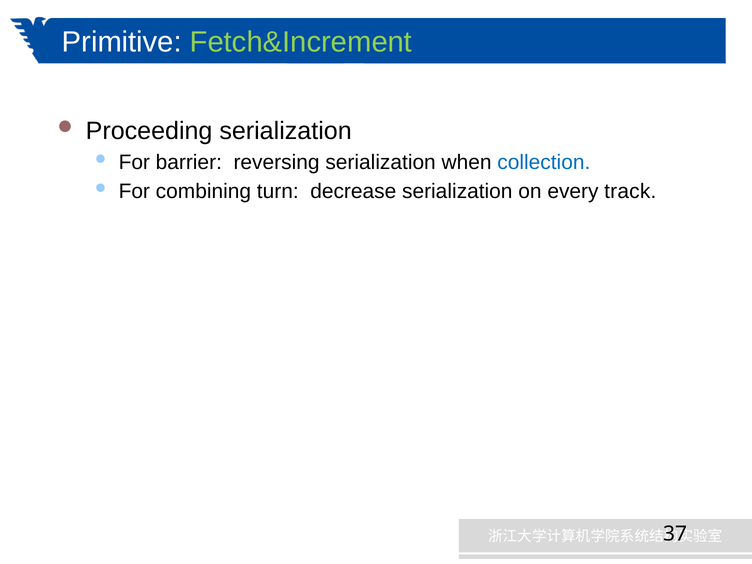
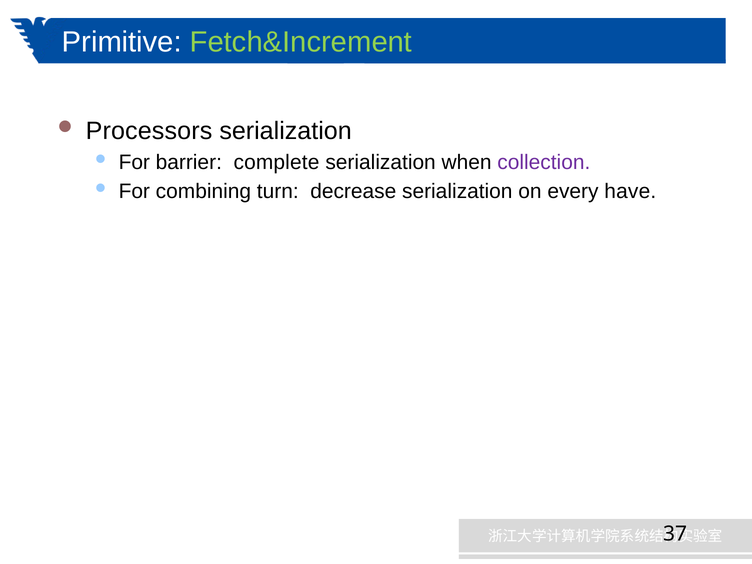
Proceeding: Proceeding -> Processors (149, 131)
reversing: reversing -> complete (276, 162)
collection colour: blue -> purple (544, 162)
track: track -> have (630, 191)
